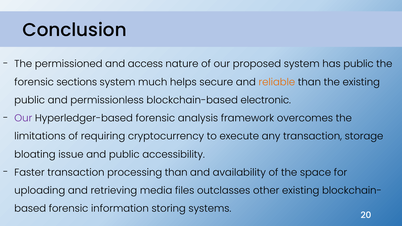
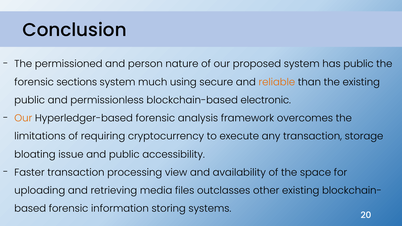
access: access -> person (145, 64)
helps: helps -> using (183, 82)
Our colour: purple -> orange (23, 118)
processing than: than -> view (176, 173)
